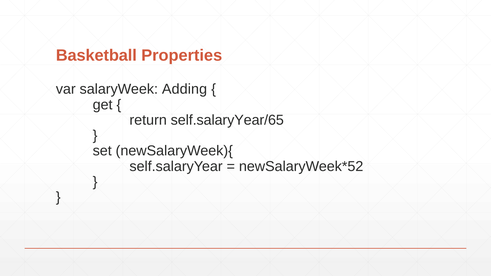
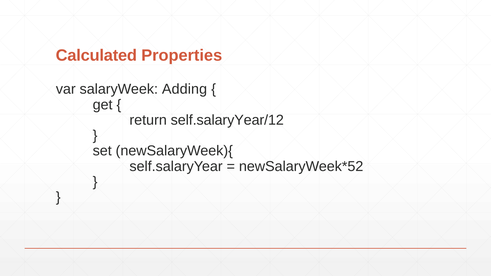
Basketball: Basketball -> Calculated (96, 56)
self.salaryYear/65: self.salaryYear/65 -> self.salaryYear/12 (227, 120)
